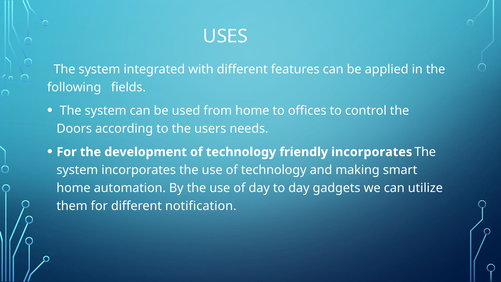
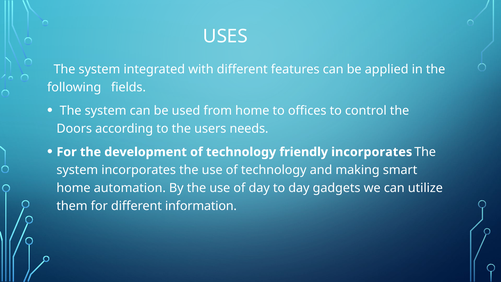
notification: notification -> information (201, 206)
